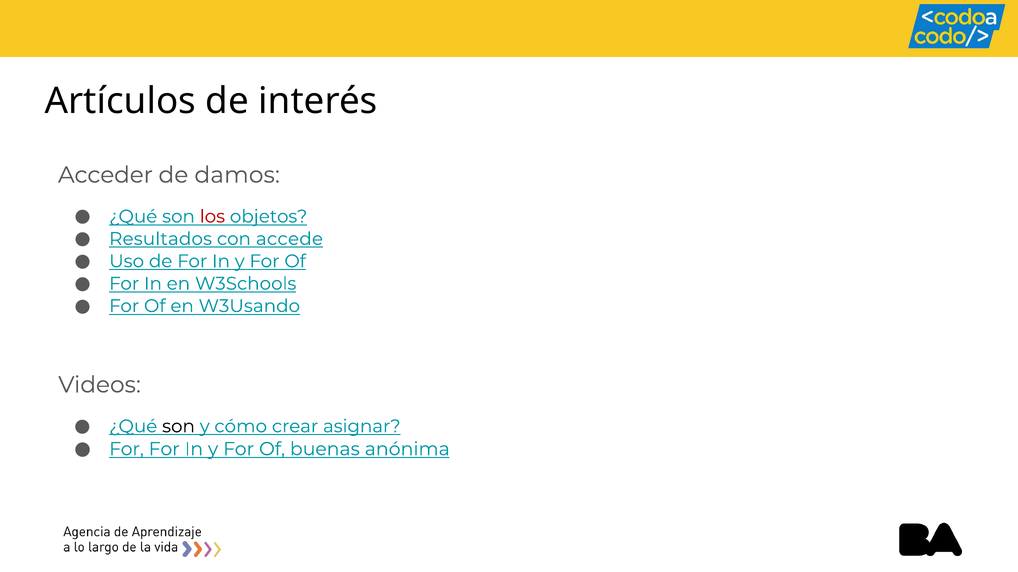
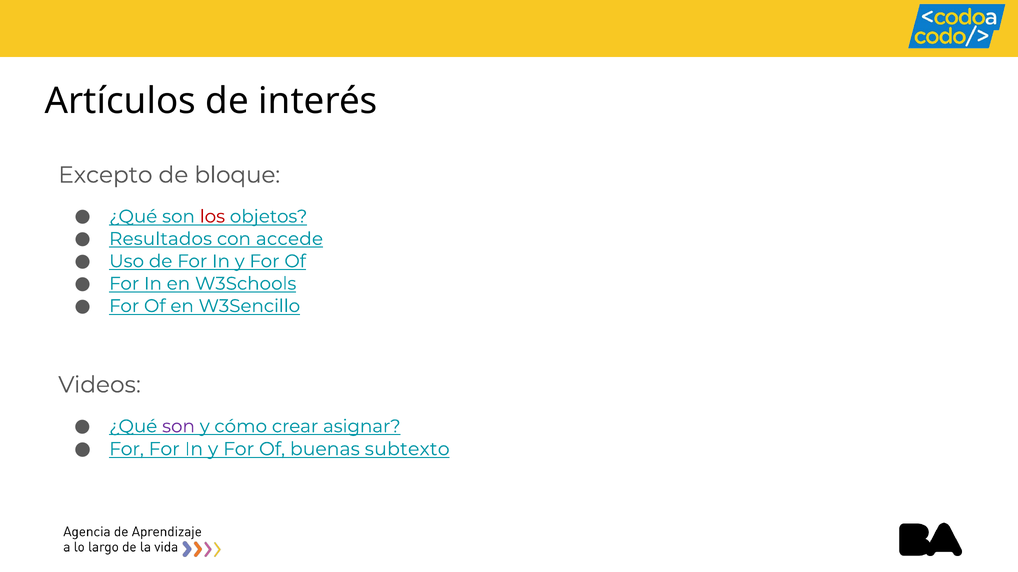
Acceder: Acceder -> Excepto (105, 175)
damos: damos -> bloque (237, 175)
W3Usando: W3Usando -> W3Sencillo (249, 306)
son colour: black -> purple (179, 427)
anónima: anónima -> subtexto (407, 450)
